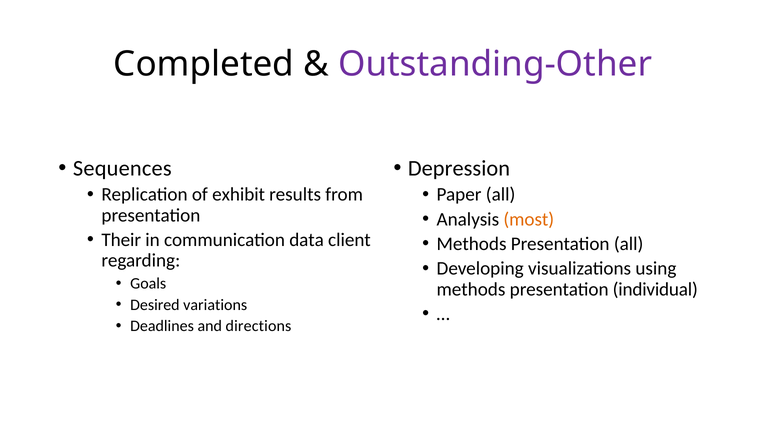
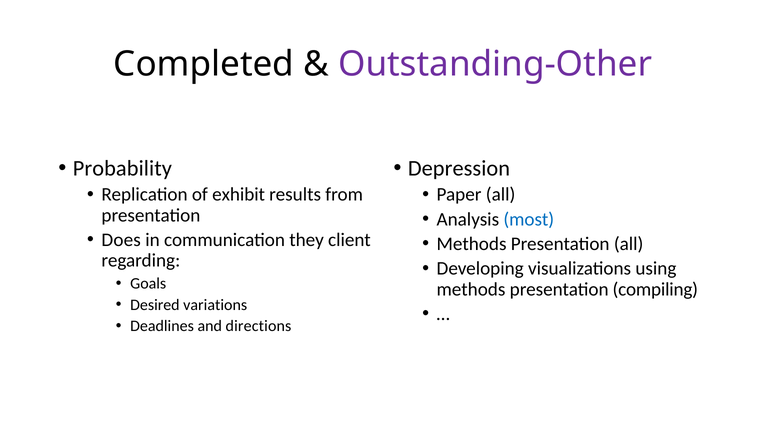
Sequences: Sequences -> Probability (122, 168)
most colour: orange -> blue (529, 219)
Their: Their -> Does (121, 240)
data: data -> they (307, 240)
individual: individual -> compiling (655, 289)
